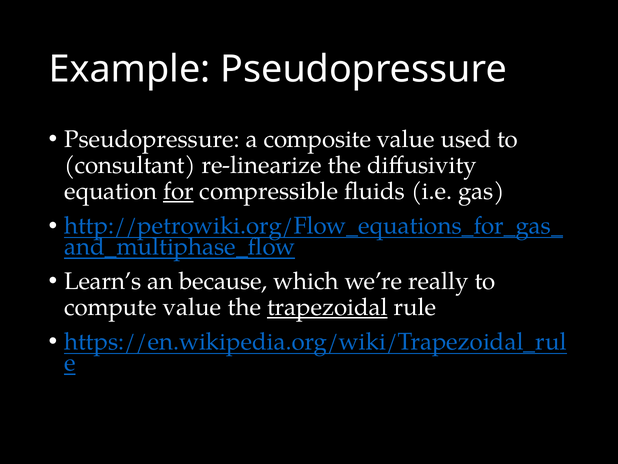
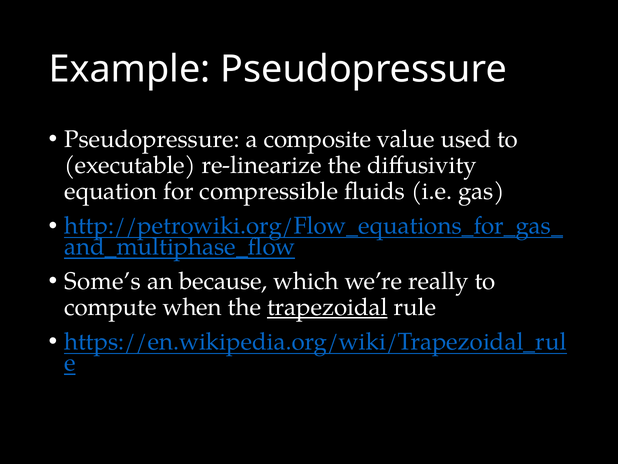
consultant: consultant -> executable (130, 165)
for underline: present -> none (178, 191)
Learn’s: Learn’s -> Some’s (103, 281)
compute value: value -> when (192, 307)
